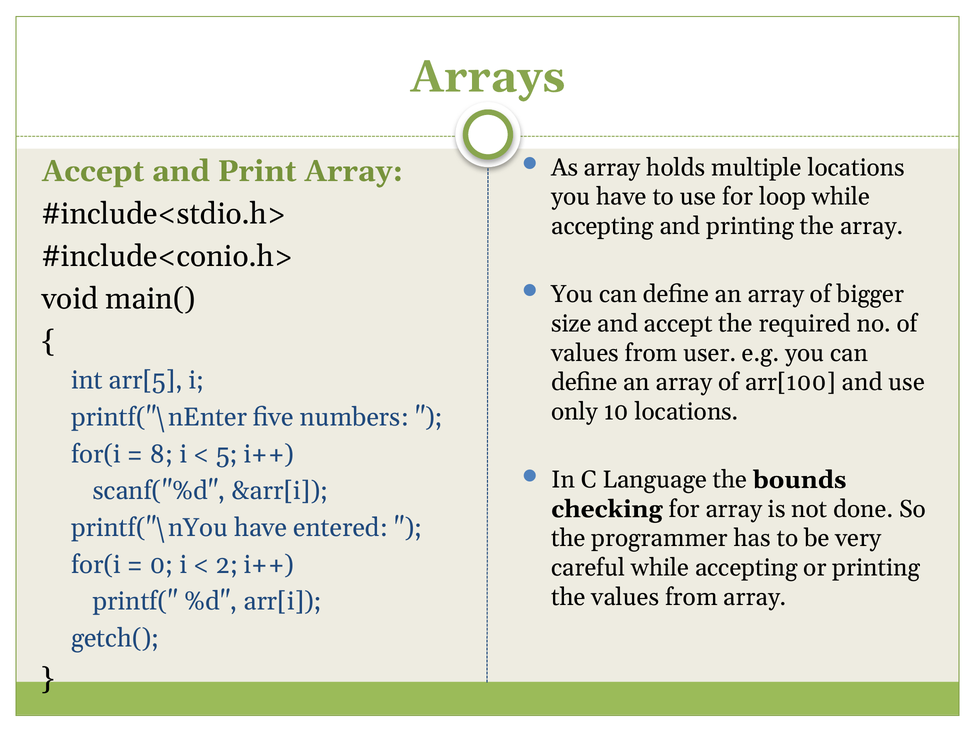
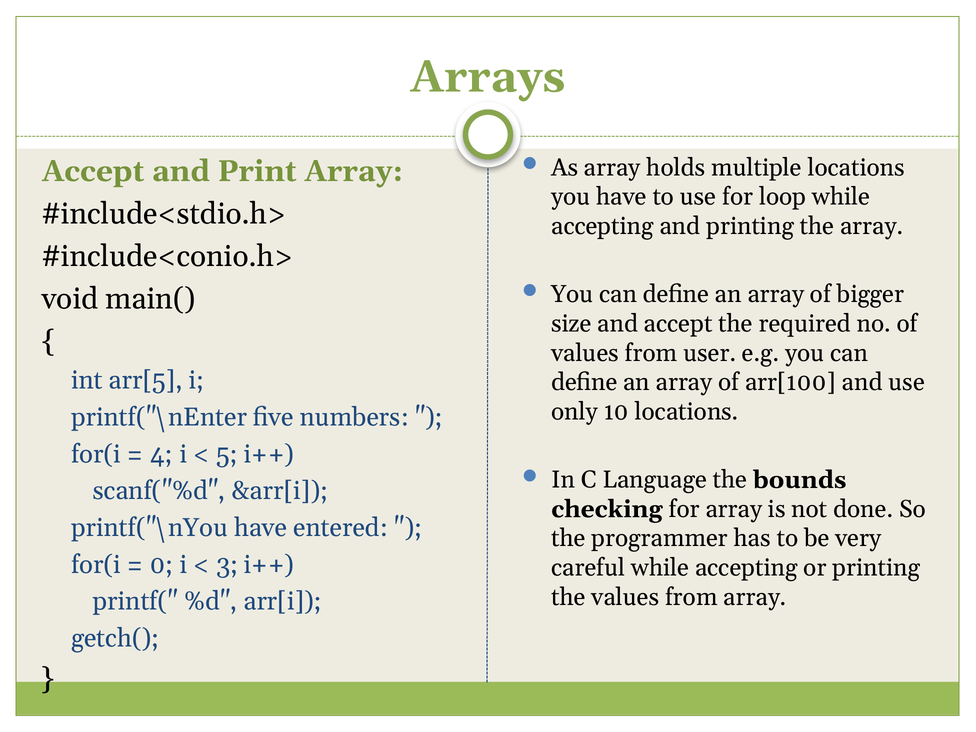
8: 8 -> 4 (161, 454)
2: 2 -> 3 (227, 565)
